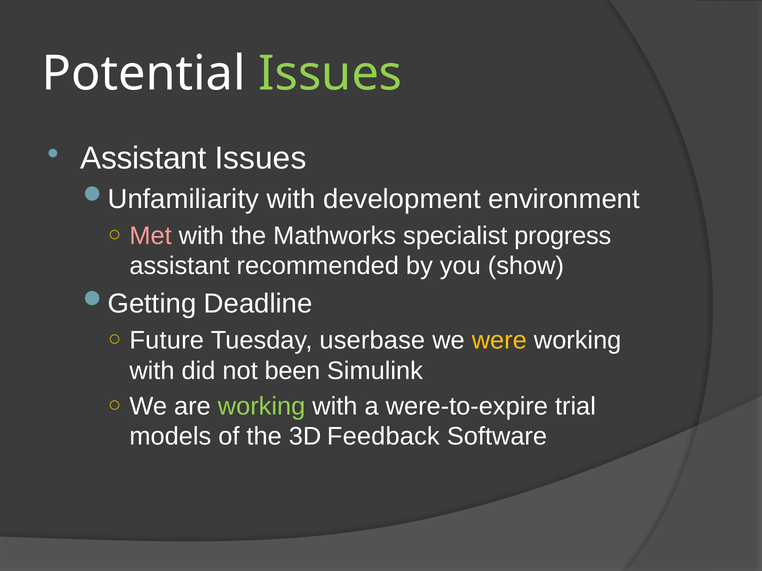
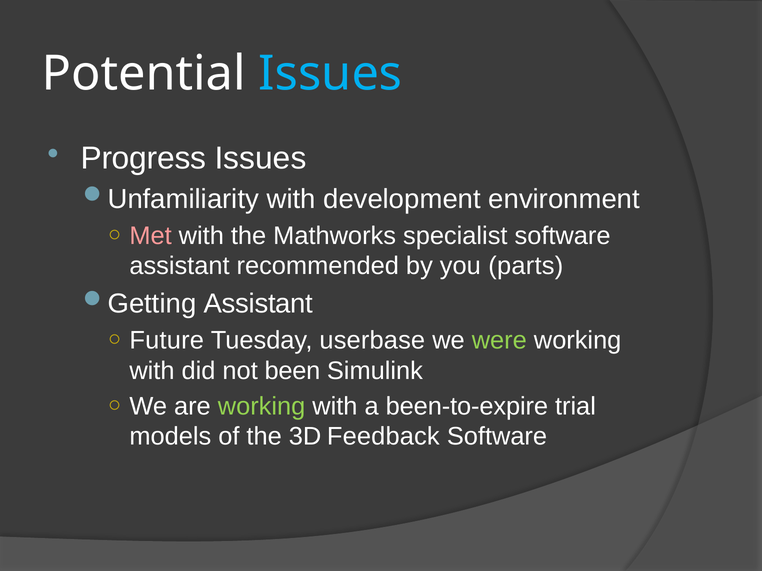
Issues colour: light green -> light blue (330, 74)
Assistant: Assistant -> Progress (143, 158)
specialist progress: progress -> software (563, 236)
show: show -> parts (526, 266)
Deadline: Deadline -> Assistant (258, 304)
were colour: yellow -> light green (499, 340)
were-to-expire: were-to-expire -> been-to-expire (467, 407)
